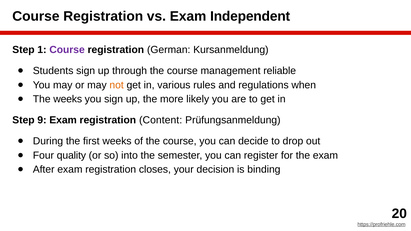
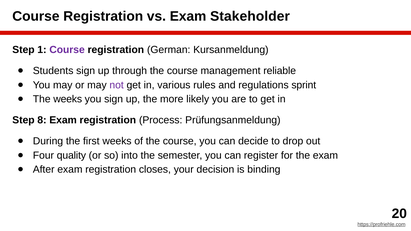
Independent: Independent -> Stakeholder (250, 16)
not colour: orange -> purple (117, 85)
when: when -> sprint (304, 85)
9: 9 -> 8 (42, 120)
Content: Content -> Process (161, 120)
